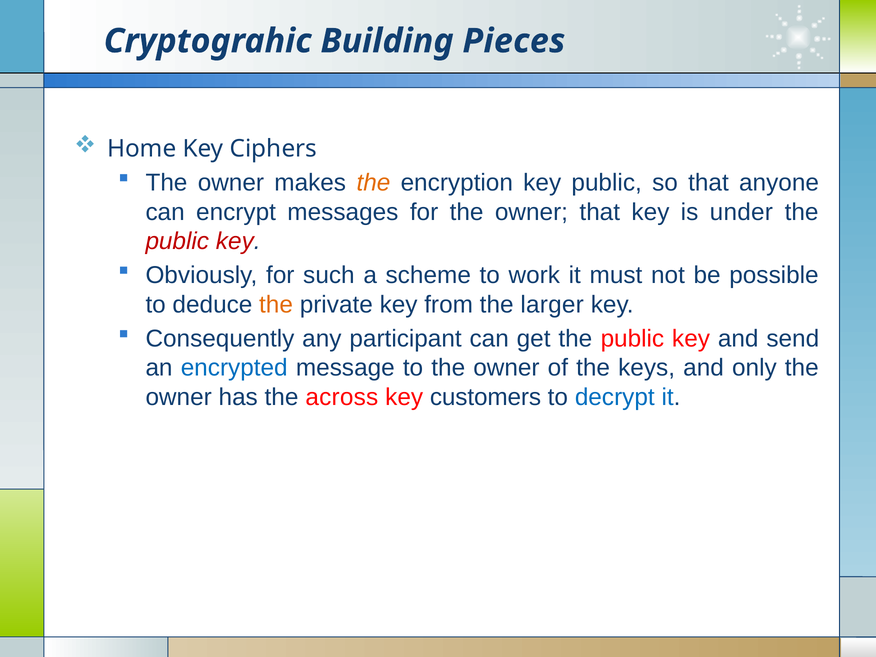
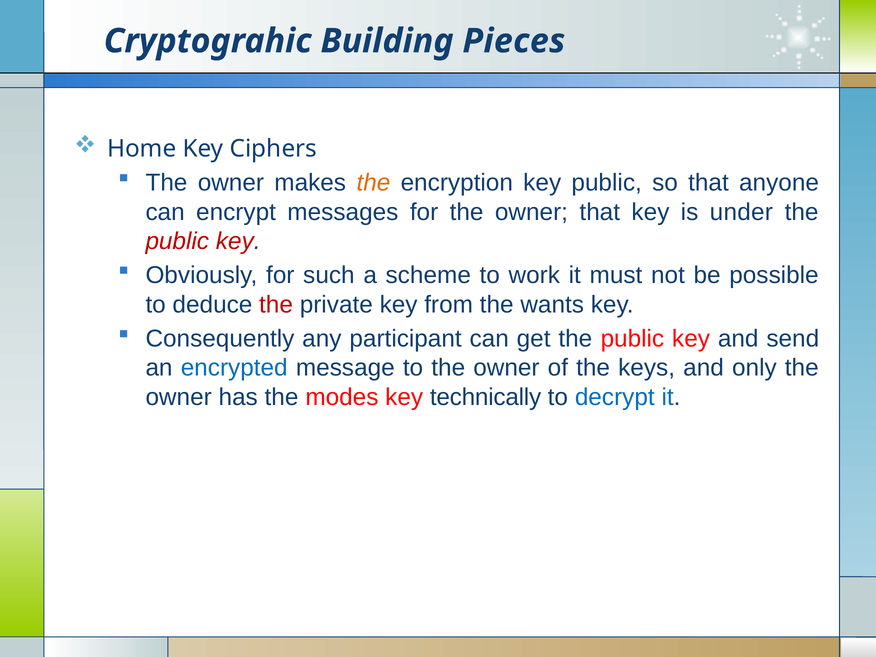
the colour: orange -> red (276, 305)
larger: larger -> wants (552, 305)
across: across -> modes (342, 397)
customers: customers -> technically (486, 397)
